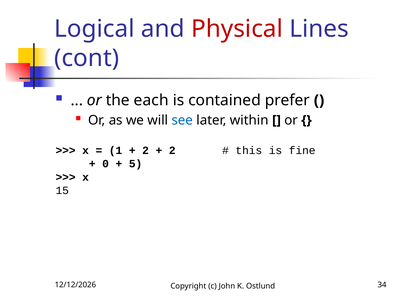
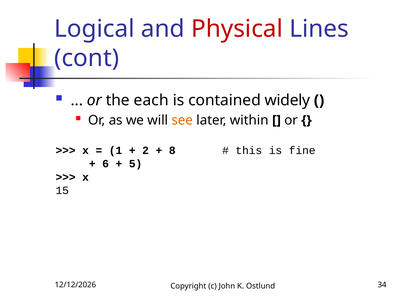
prefer: prefer -> widely (287, 100)
see colour: blue -> orange (182, 120)
2: 2 -> 8 (172, 151)
0: 0 -> 6 (106, 164)
